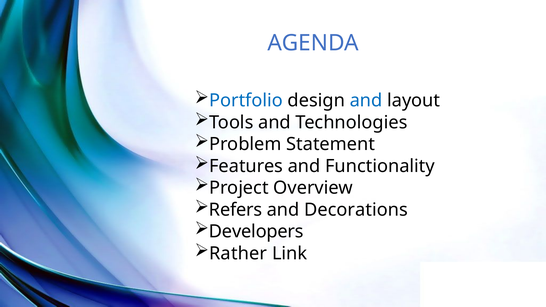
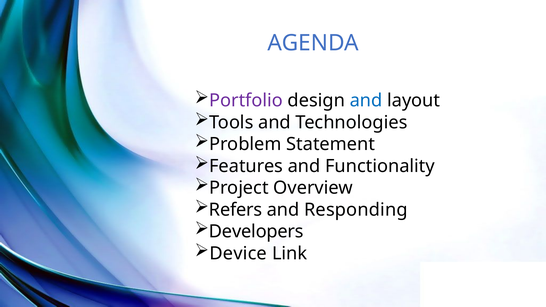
Portfolio colour: blue -> purple (246, 101)
Decorations: Decorations -> Responding (356, 210)
Rather: Rather -> Device (238, 253)
